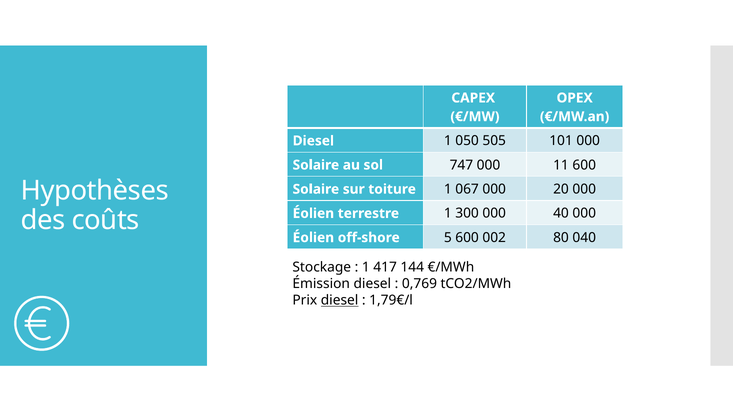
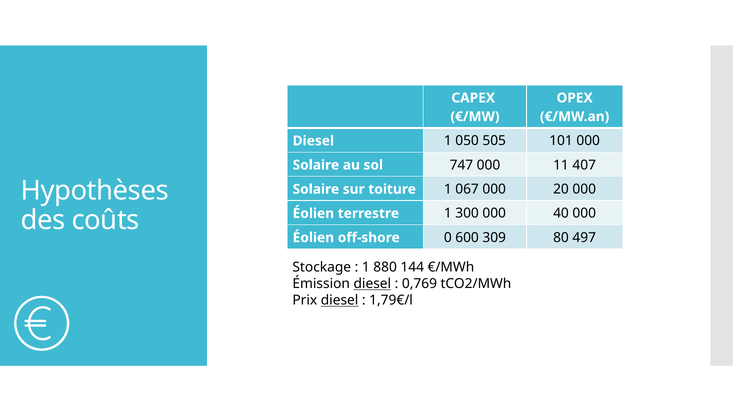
11 600: 600 -> 407 (584, 165)
5: 5 -> 0 (448, 238)
002: 002 -> 309 (494, 238)
040: 040 -> 497 (584, 238)
417: 417 -> 880 (385, 268)
diesel underline: none -> present (372, 284)
